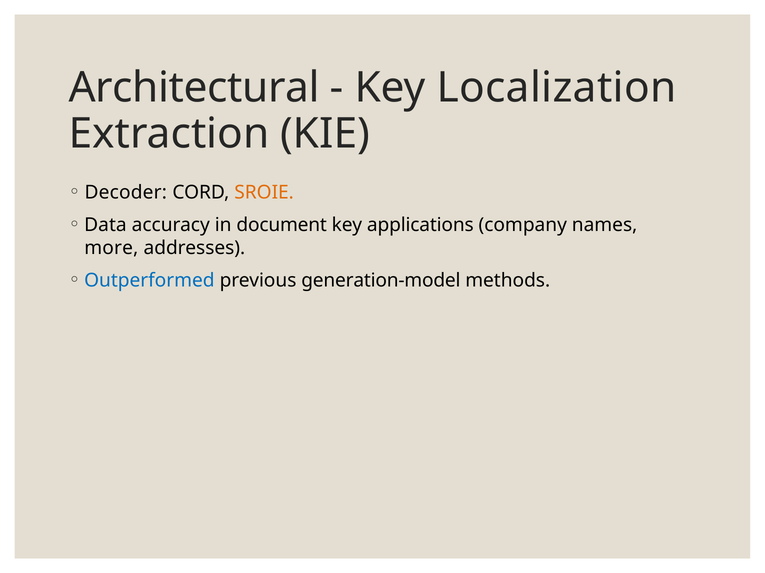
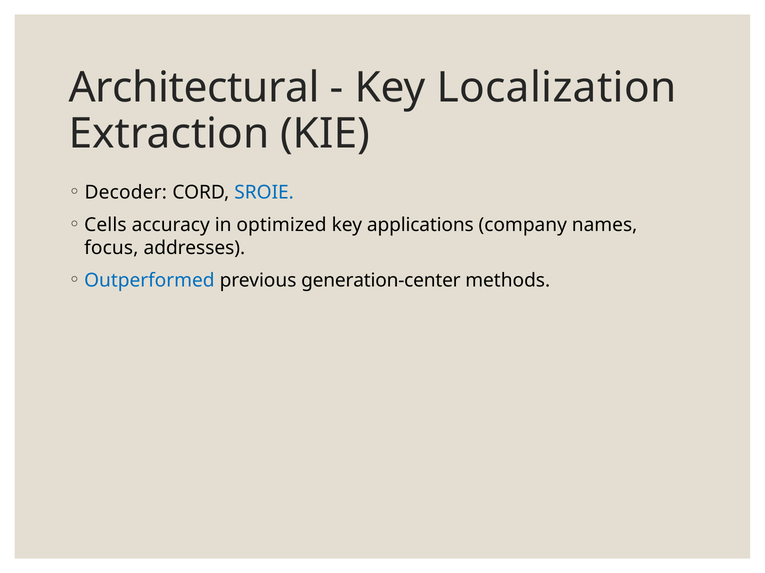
SROIE colour: orange -> blue (264, 193)
Data: Data -> Cells (105, 225)
document: document -> optimized (282, 225)
more: more -> focus (111, 248)
generation-model: generation-model -> generation-center (381, 281)
